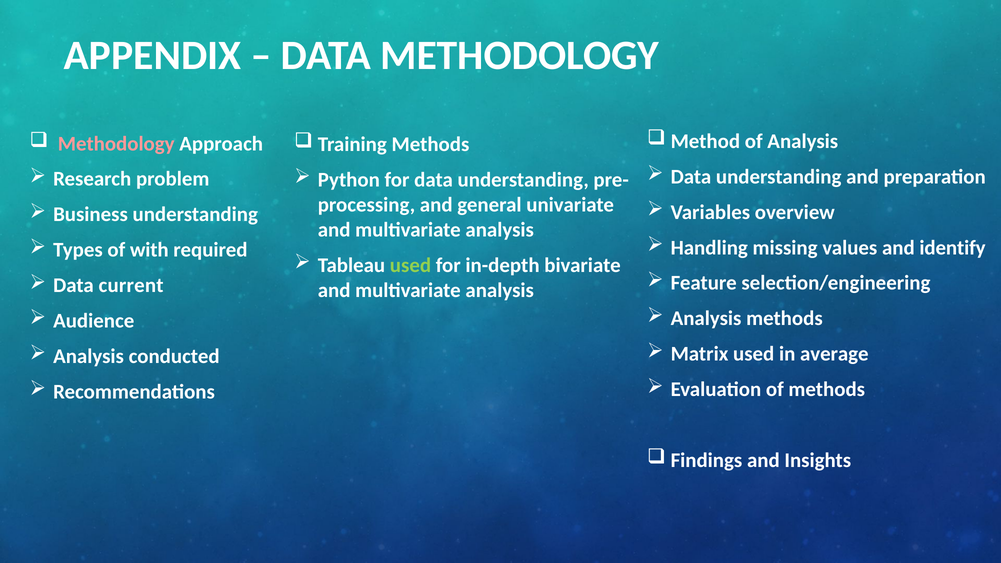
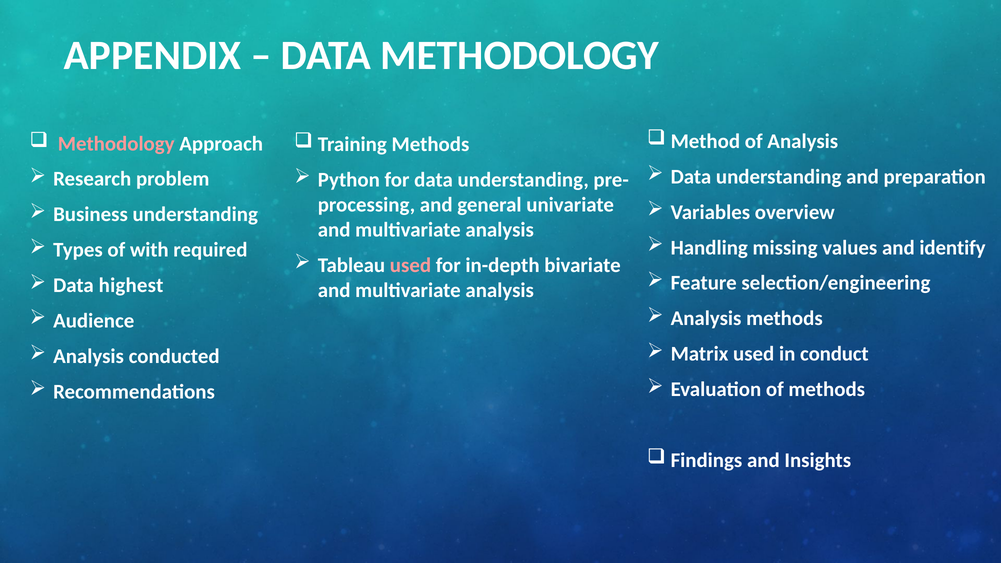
used colour: light green -> pink (410, 265)
current: current -> highest (131, 286)
average: average -> conduct (834, 354)
